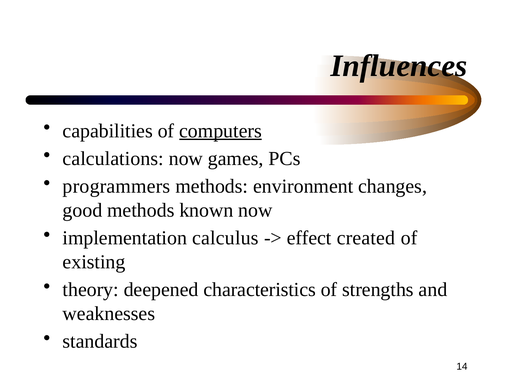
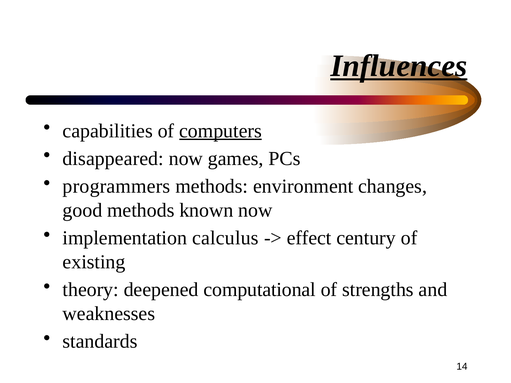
Influences underline: none -> present (399, 66)
calculations: calculations -> disappeared (113, 159)
created: created -> century (366, 238)
characteristics: characteristics -> computational (260, 290)
